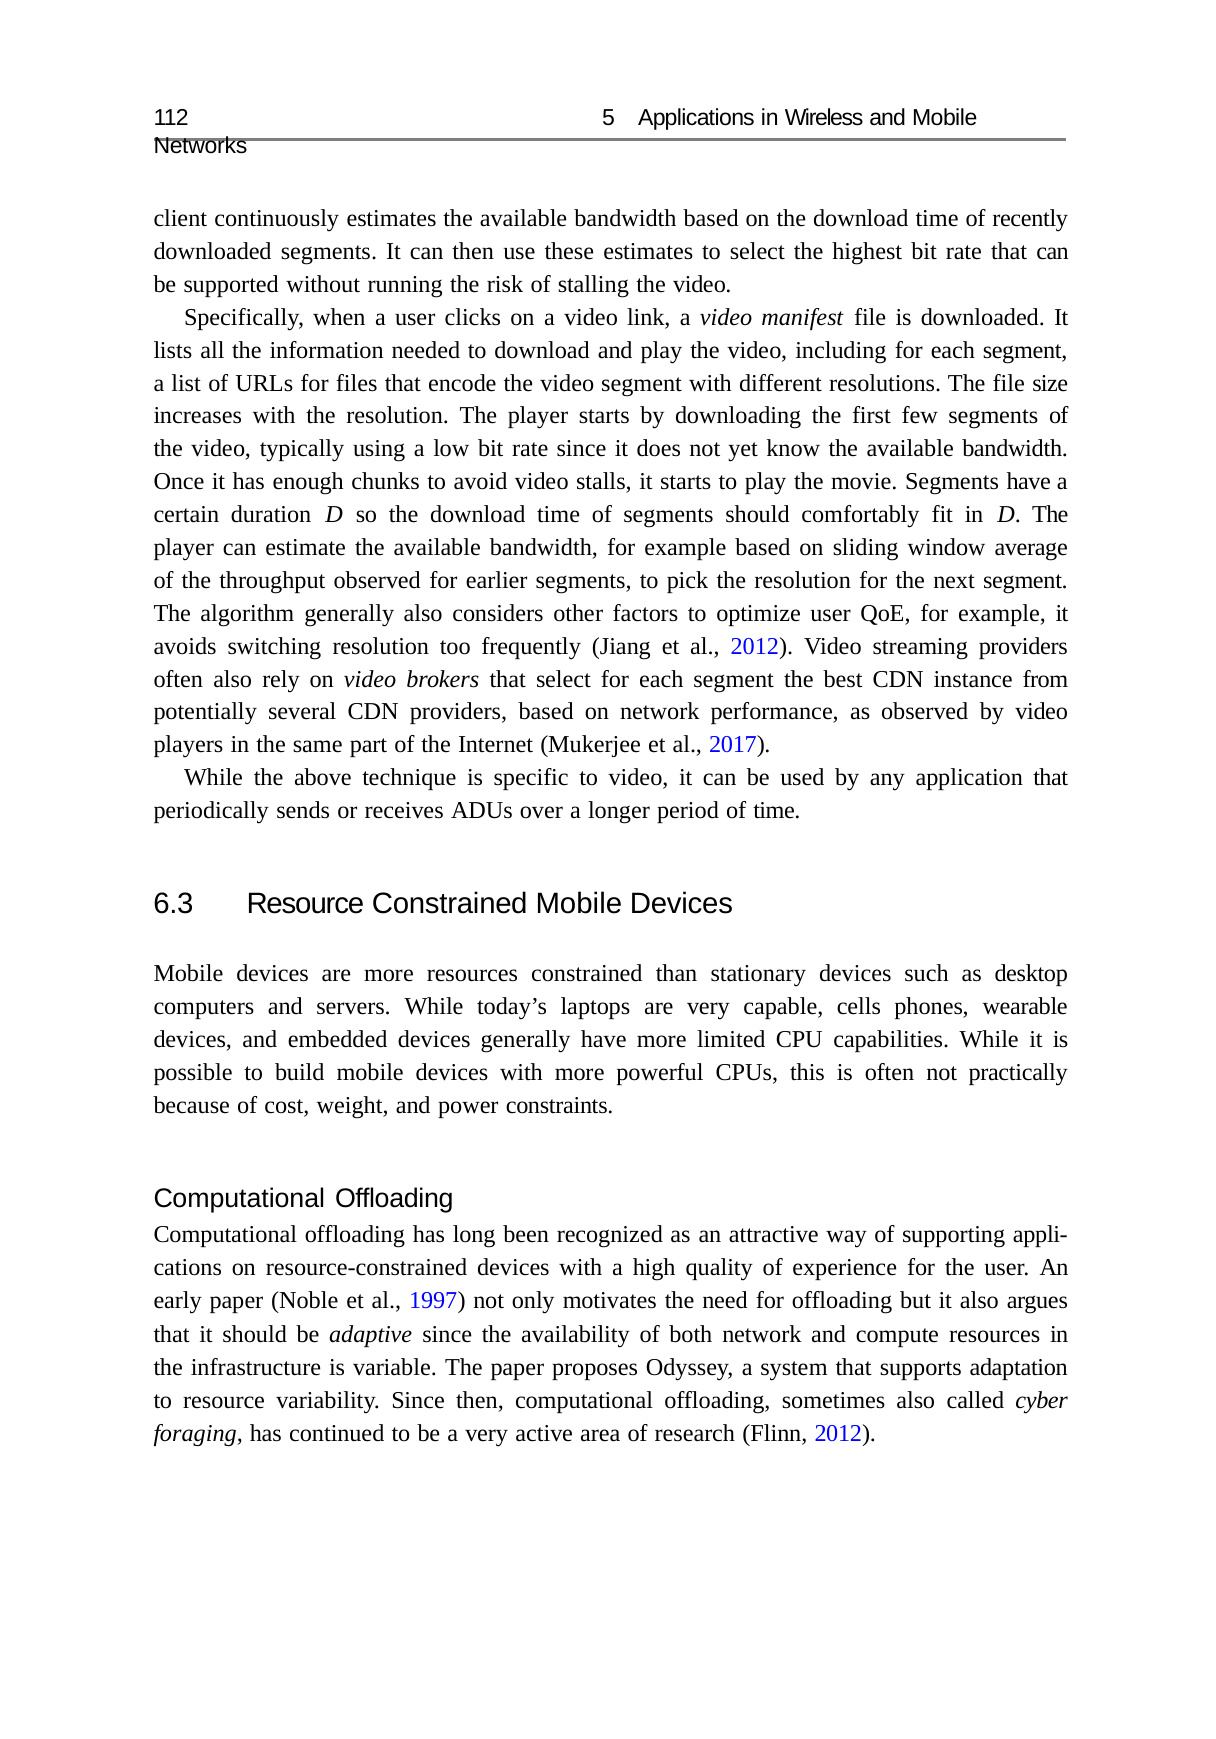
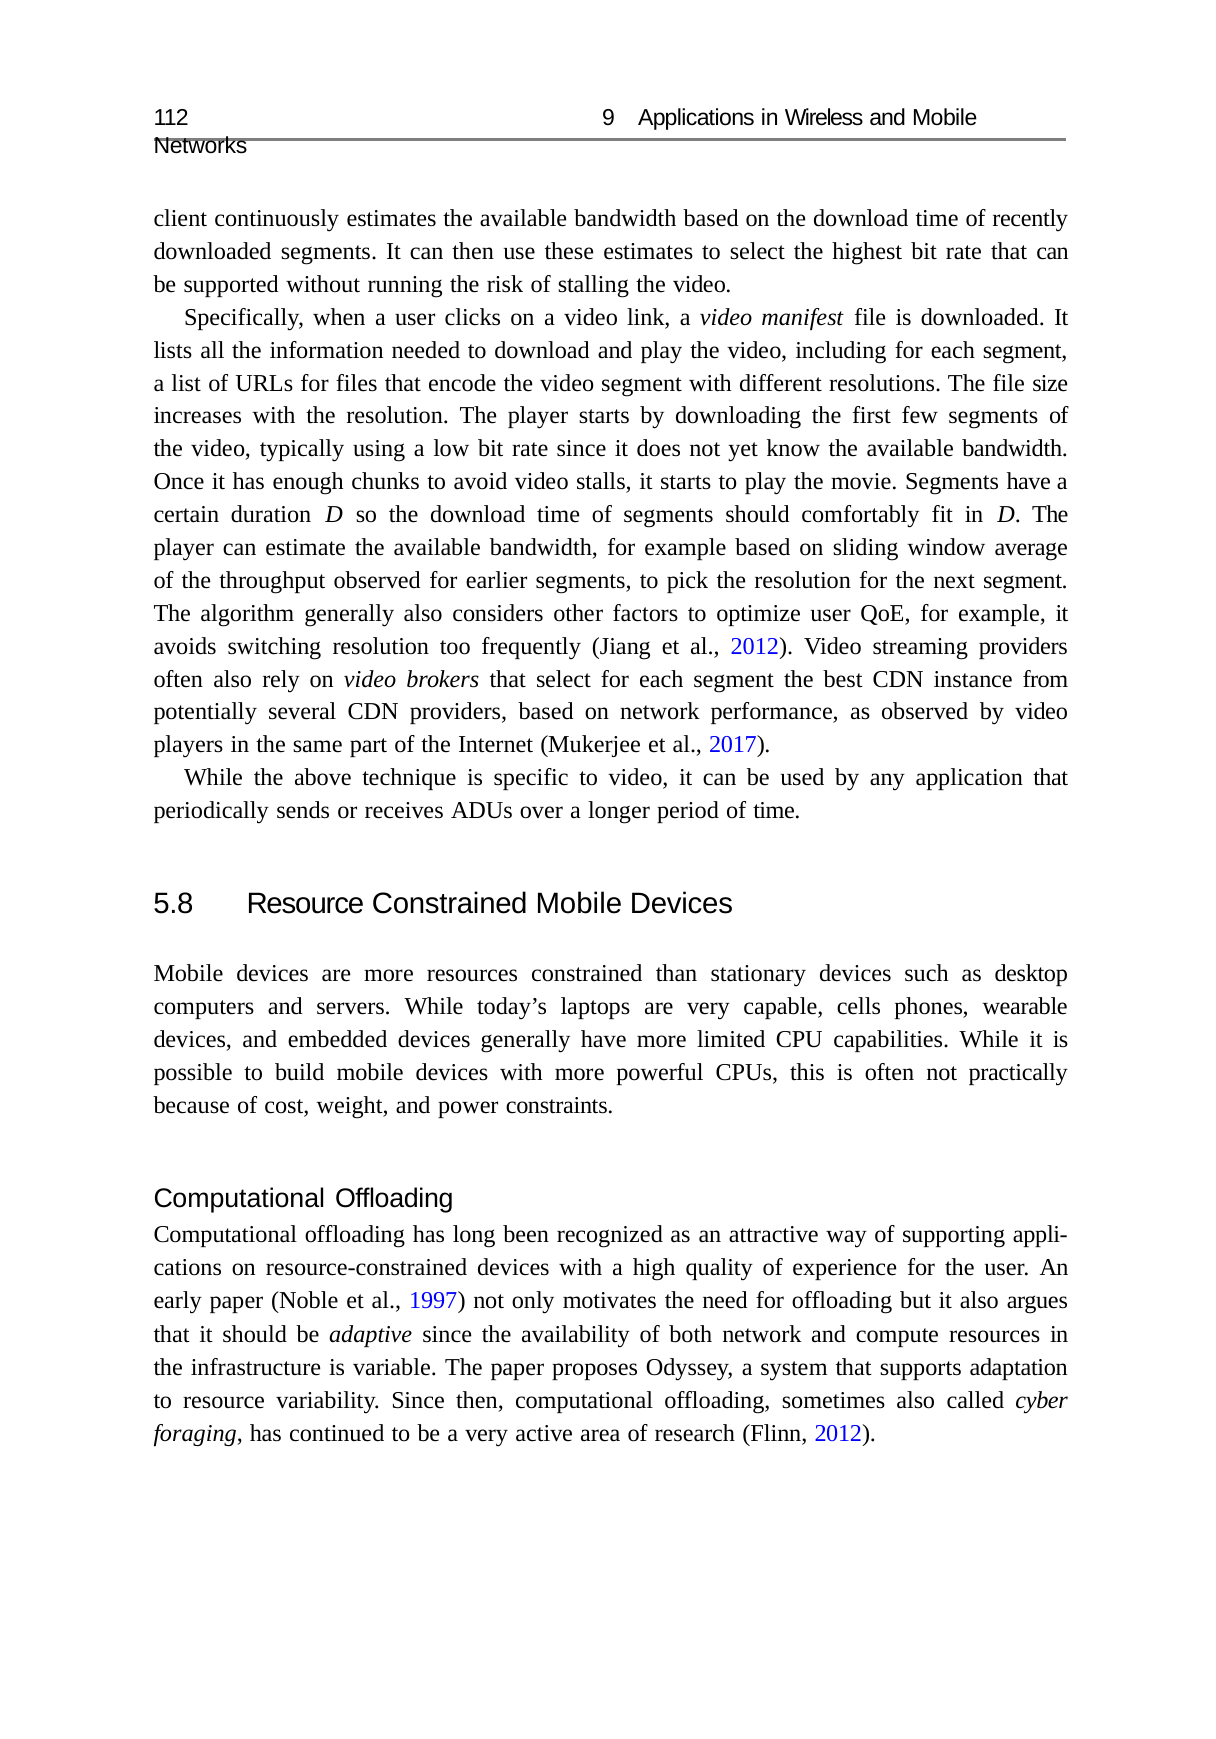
5: 5 -> 9 (609, 118)
6.3: 6.3 -> 5.8 (173, 903)
